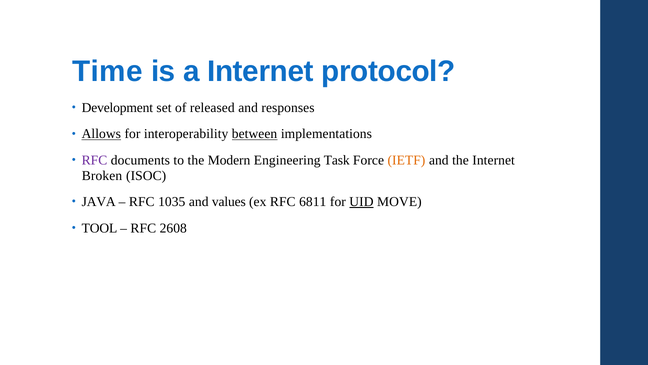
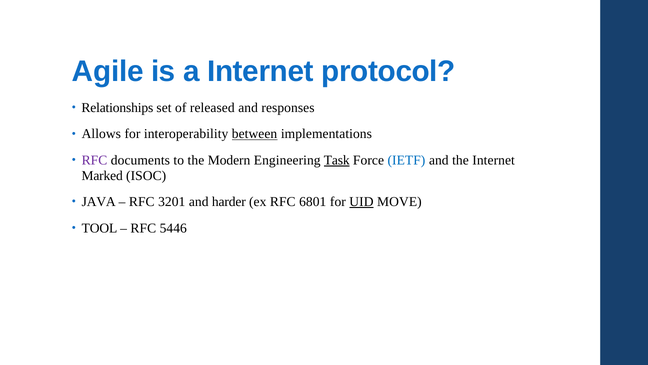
Time: Time -> Agile (108, 71)
Development: Development -> Relationships (117, 107)
Allows underline: present -> none (101, 134)
Task underline: none -> present (337, 160)
IETF colour: orange -> blue (406, 160)
Broken: Broken -> Marked (102, 175)
1035: 1035 -> 3201 (172, 202)
values: values -> harder (229, 202)
6811: 6811 -> 6801 (313, 202)
2608: 2608 -> 5446 (173, 228)
